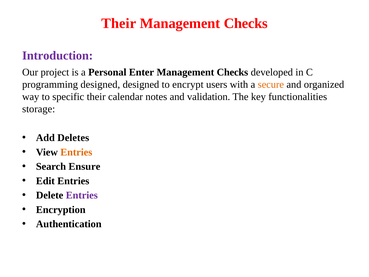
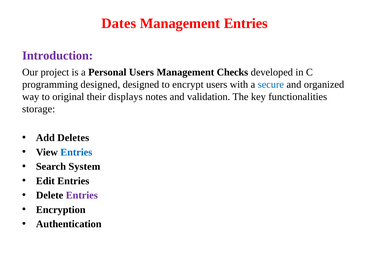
Their: Their -> Dates (119, 23)
Checks: Checks -> Entries (246, 23)
Personal Enter: Enter -> Users (141, 72)
secure colour: orange -> blue (271, 84)
specific: specific -> original (68, 97)
calendar: calendar -> displays (125, 97)
Entries colour: orange -> blue (76, 152)
Ensure: Ensure -> System (84, 166)
